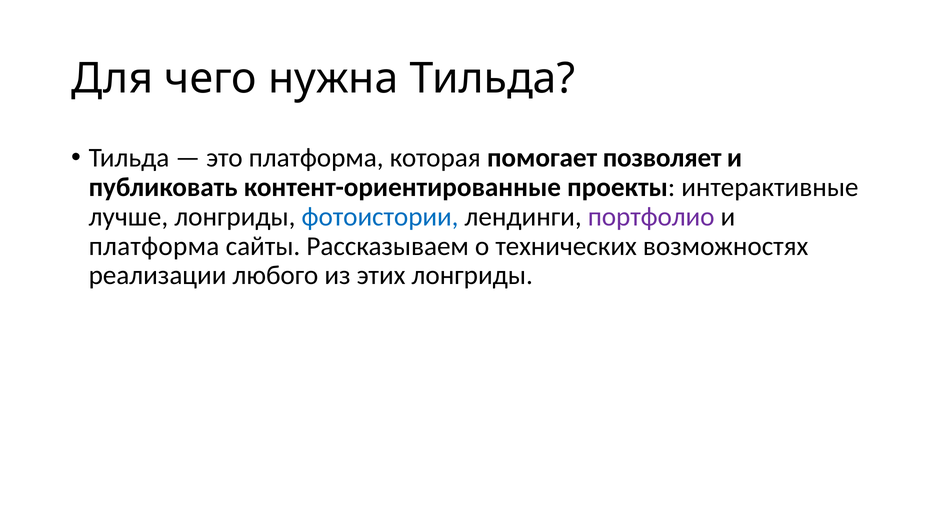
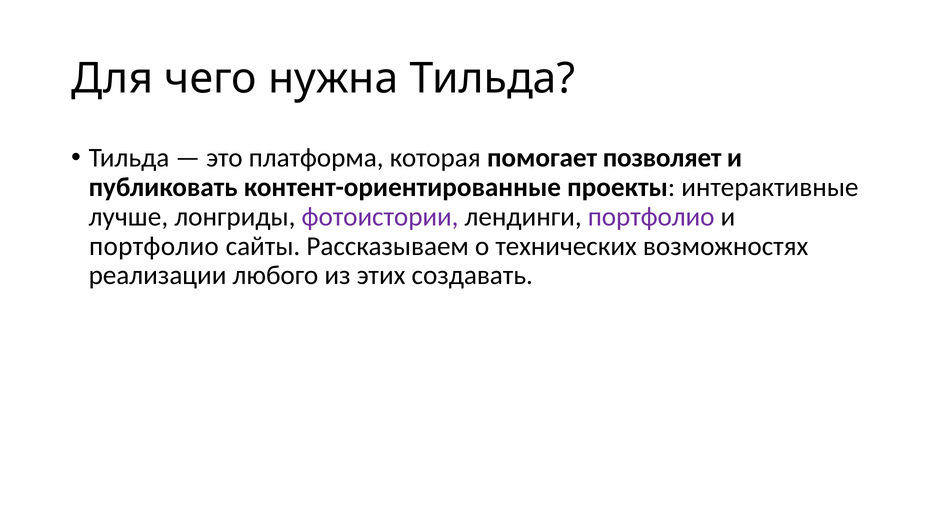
фотоистории colour: blue -> purple (380, 217)
платформа: платформа -> портфолио (154, 246)
этих лонгриды: лонгриды -> создавать (472, 275)
